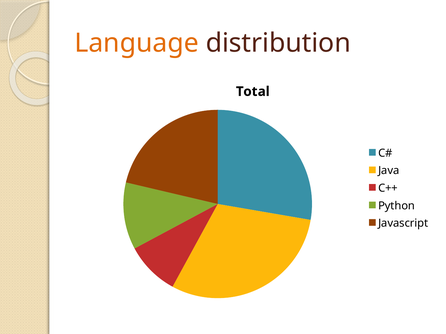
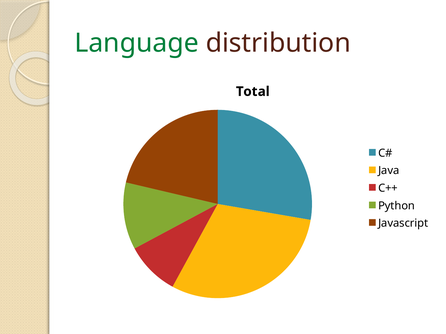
Language colour: orange -> green (137, 43)
